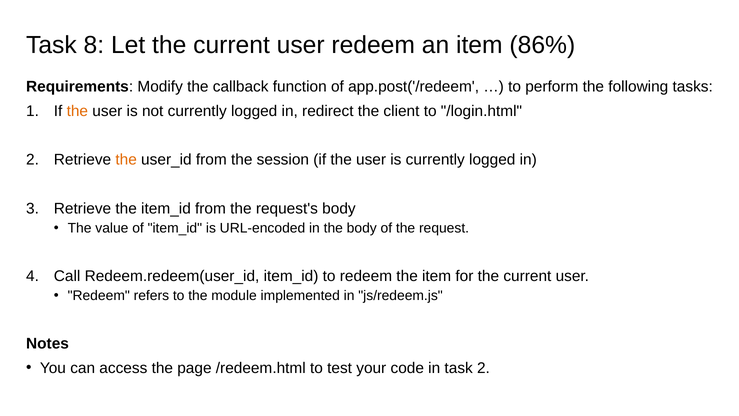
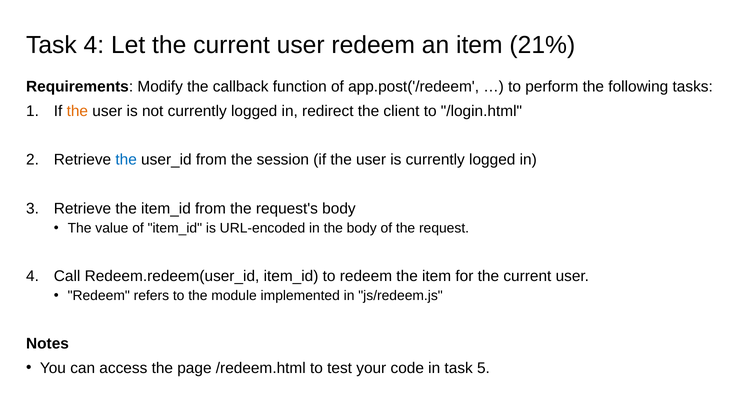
Task 8: 8 -> 4 (94, 45)
86%: 86% -> 21% (542, 45)
the colour: orange -> blue (126, 160)
task 2: 2 -> 5 (483, 368)
